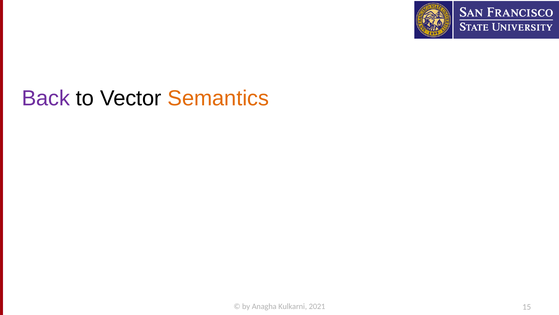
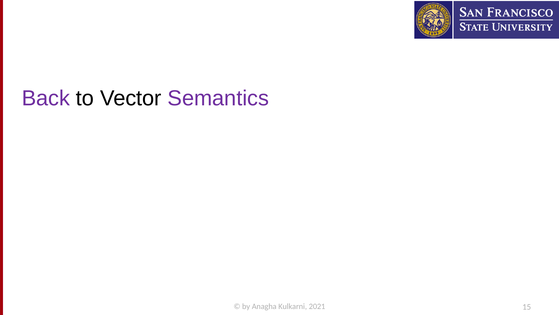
Semantics colour: orange -> purple (218, 98)
